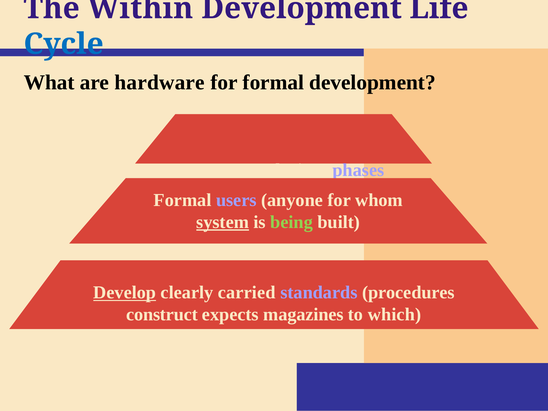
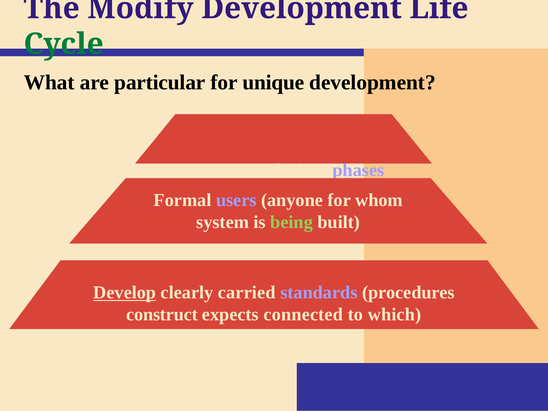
Within: Within -> Modify (140, 8)
Cycle colour: blue -> green (64, 44)
hardware: hardware -> particular (160, 82)
for formal: formal -> unique (273, 82)
system underline: present -> none (223, 222)
magazines: magazines -> connected (303, 315)
